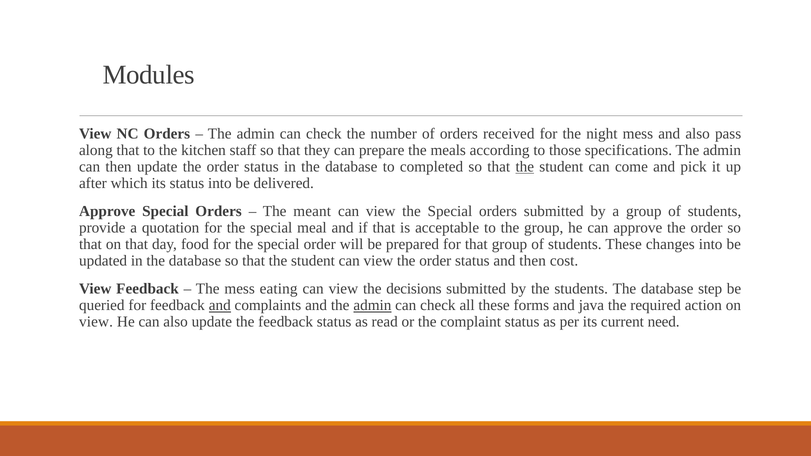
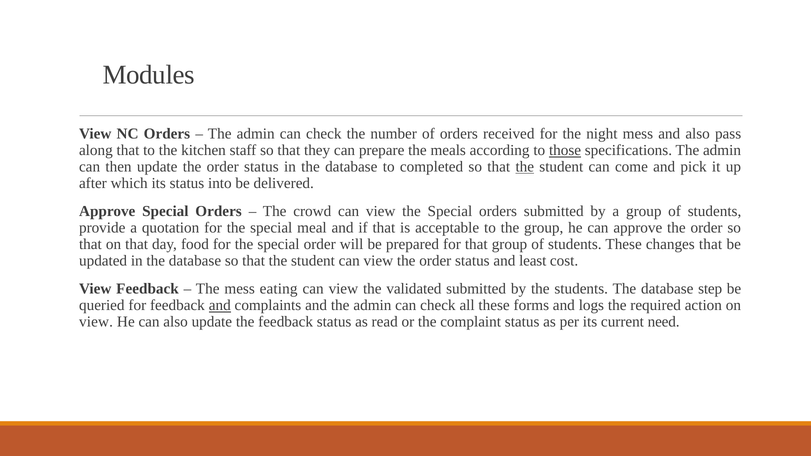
those underline: none -> present (565, 150)
meant: meant -> crowd (312, 211)
changes into: into -> that (711, 244)
and then: then -> least (533, 261)
decisions: decisions -> validated (414, 289)
admin underline: present -> none (372, 305)
java: java -> logs (591, 305)
